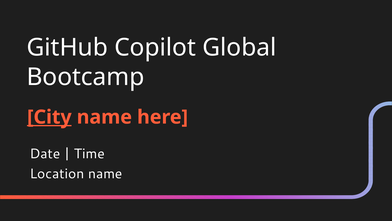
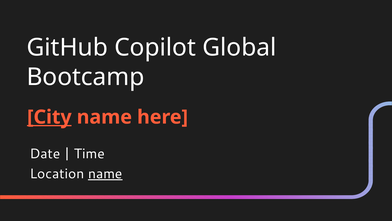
name underline: none -> present (105, 173)
